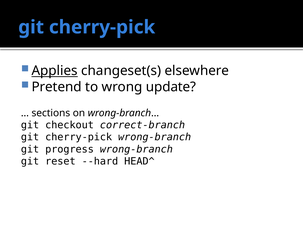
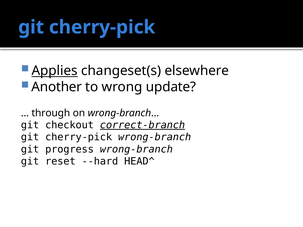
Pretend: Pretend -> Another (57, 87)
sections: sections -> through (51, 113)
correct-branch underline: none -> present (142, 125)
